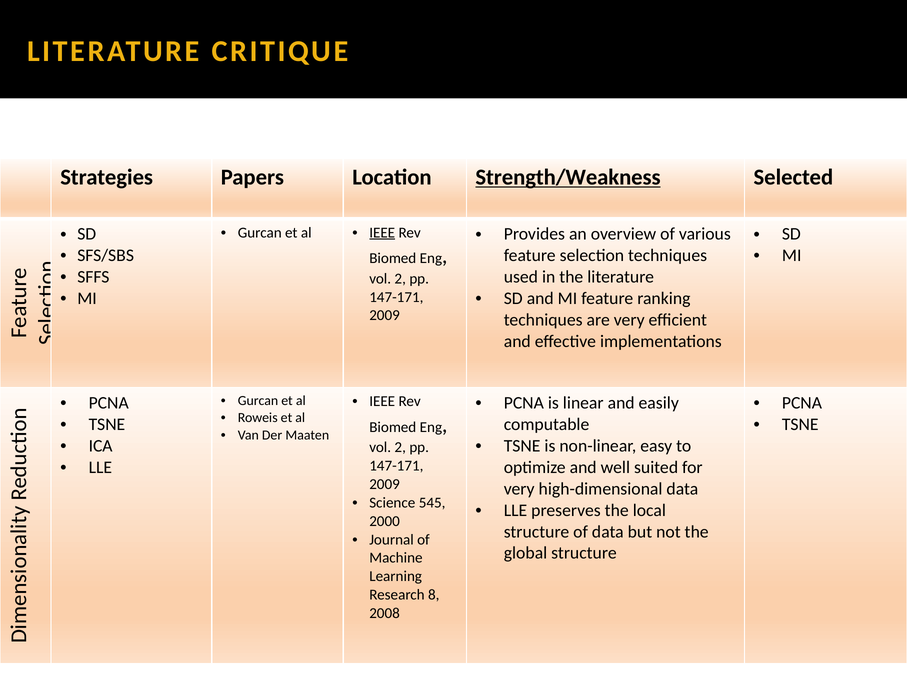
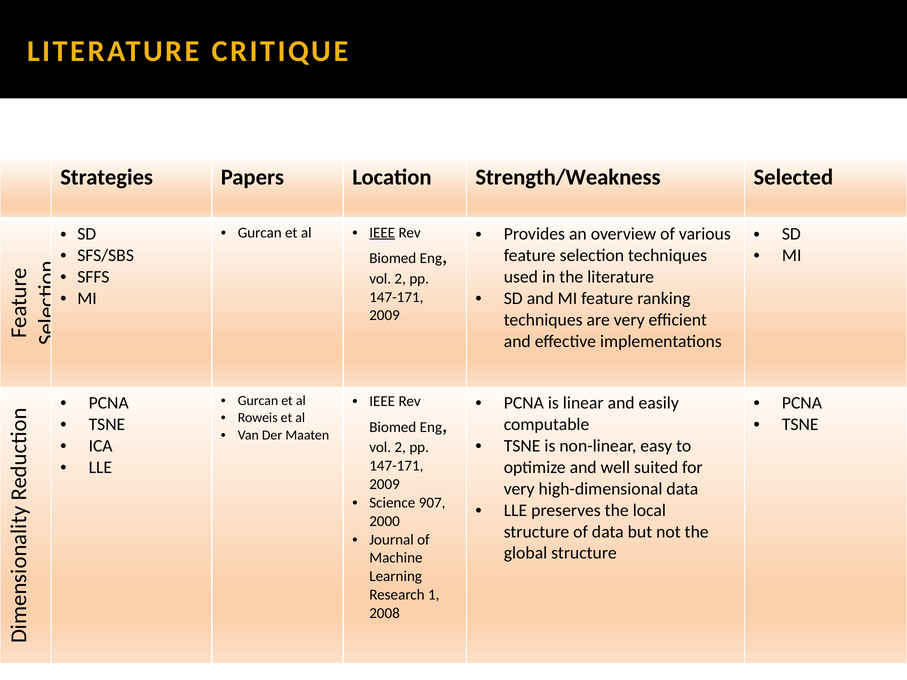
Strength/Weakness underline: present -> none (568, 177)
545: 545 -> 907 (432, 503)
8: 8 -> 1 (434, 595)
